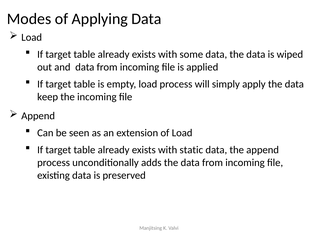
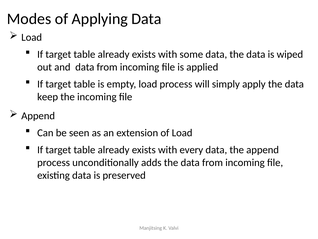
static: static -> every (191, 150)
